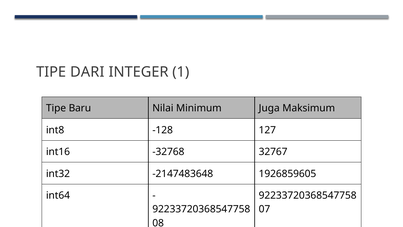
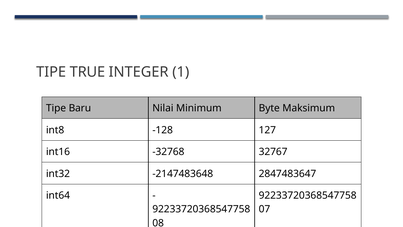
DARI: DARI -> TRUE (87, 72)
Juga: Juga -> Byte (269, 108)
1926859605: 1926859605 -> 2847483647 (287, 173)
